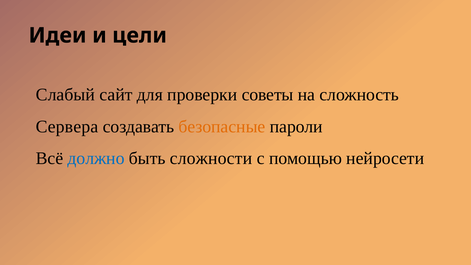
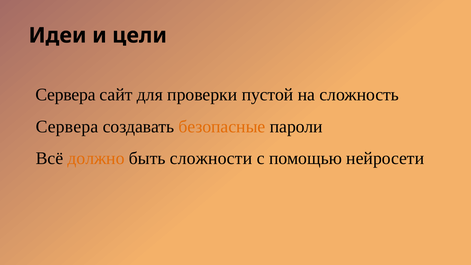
Слабый: Слабый -> Сервера (66, 95)
советы: советы -> пустой (268, 95)
должно colour: blue -> orange (96, 158)
